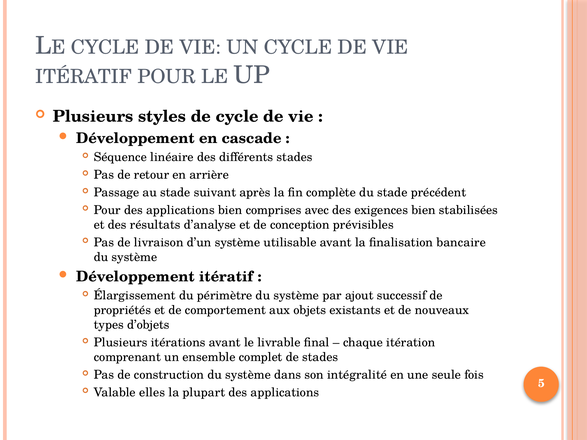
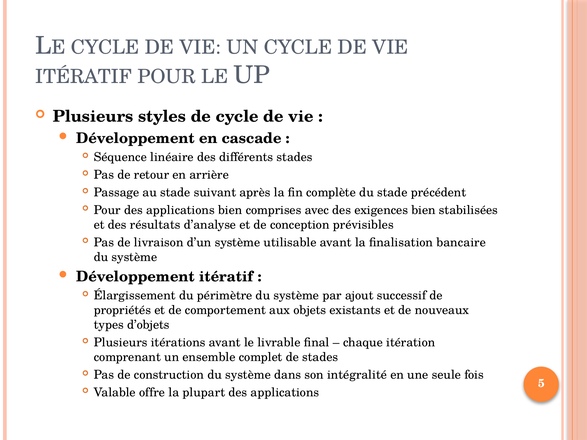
elles: elles -> offre (152, 393)
